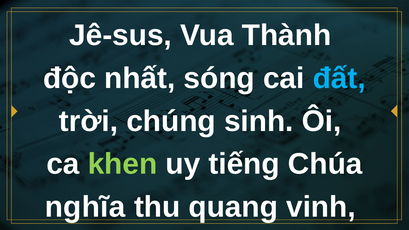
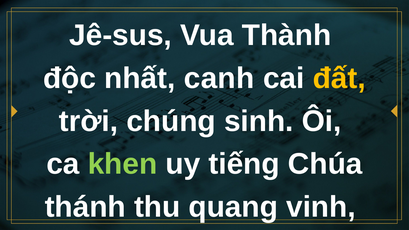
sóng: sóng -> canh (219, 78)
đất colour: light blue -> yellow (339, 78)
nghĩa: nghĩa -> thánh (85, 207)
